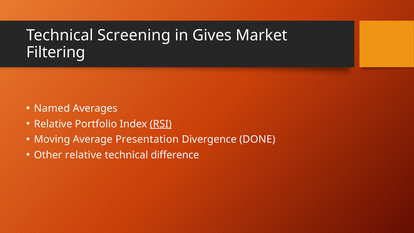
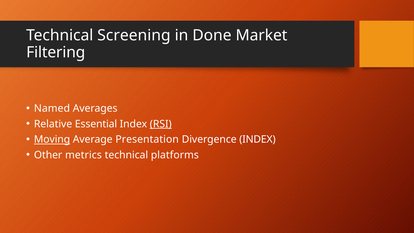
Gives: Gives -> Done (212, 35)
Portfolio: Portfolio -> Essential (96, 124)
Moving underline: none -> present (52, 139)
Divergence DONE: DONE -> INDEX (257, 139)
Other relative: relative -> metrics (83, 155)
difference: difference -> platforms (175, 155)
